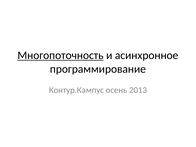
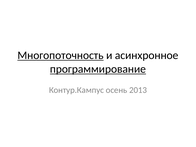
программирование underline: none -> present (98, 69)
